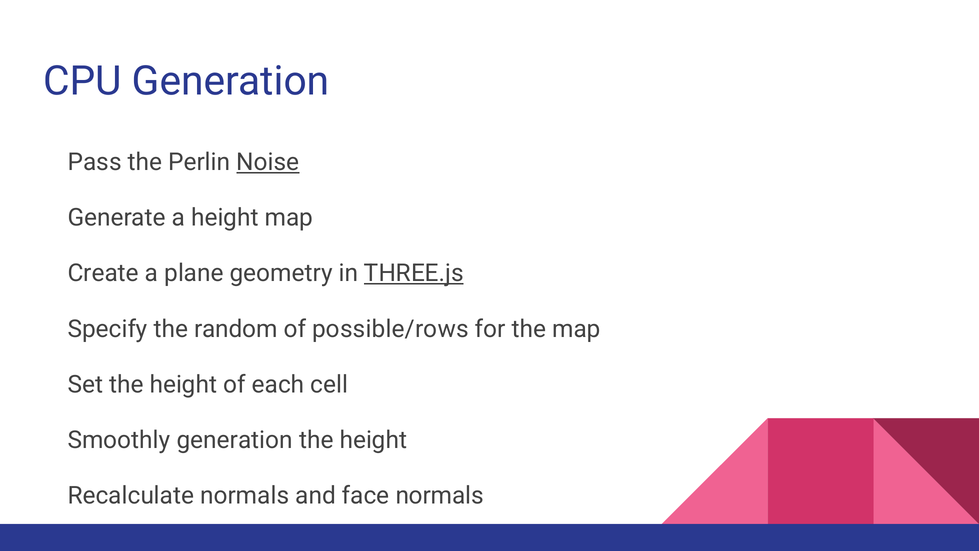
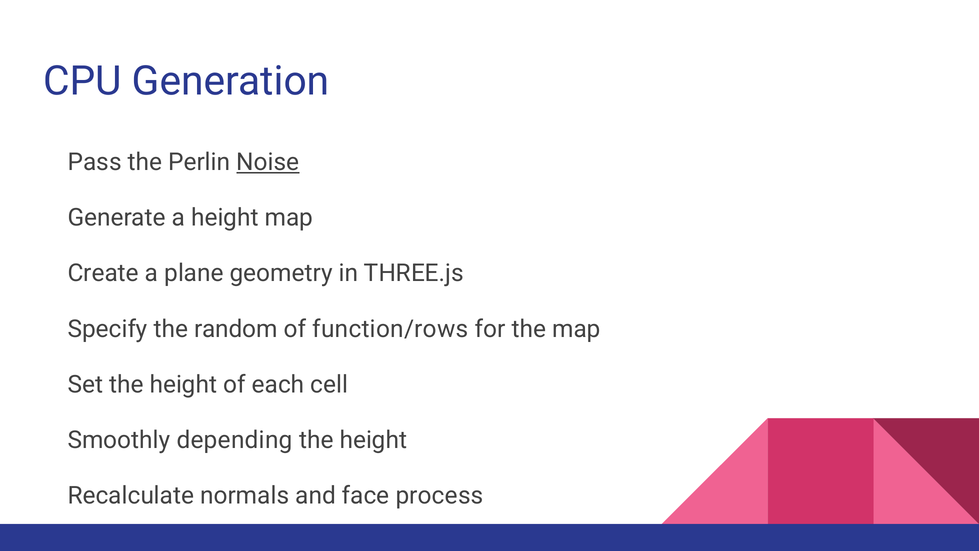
THREE.js underline: present -> none (414, 273)
possible/rows: possible/rows -> function/rows (390, 329)
Smoothly generation: generation -> depending (235, 440)
face normals: normals -> process (440, 495)
